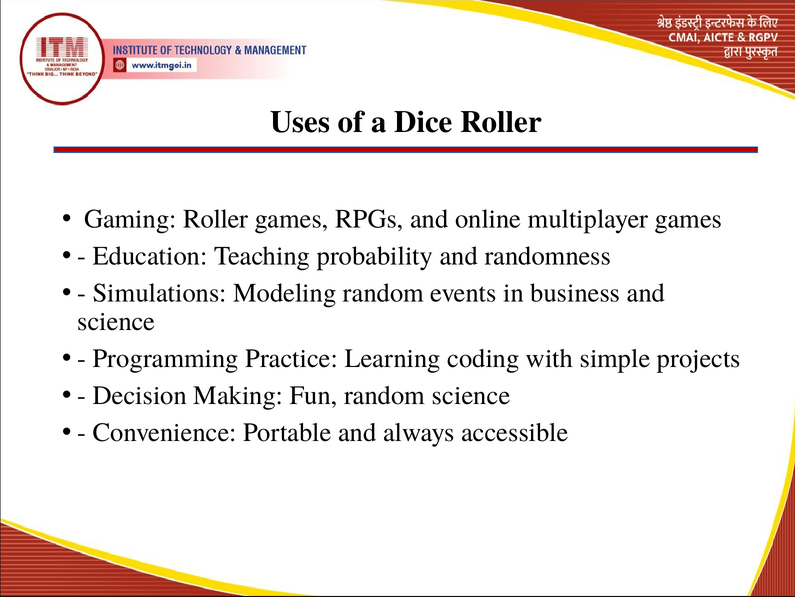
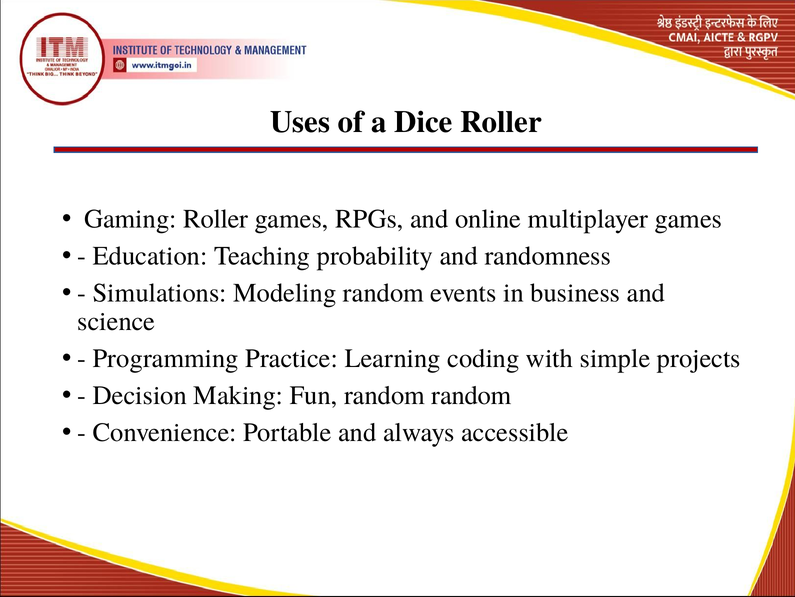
random science: science -> random (471, 395)
